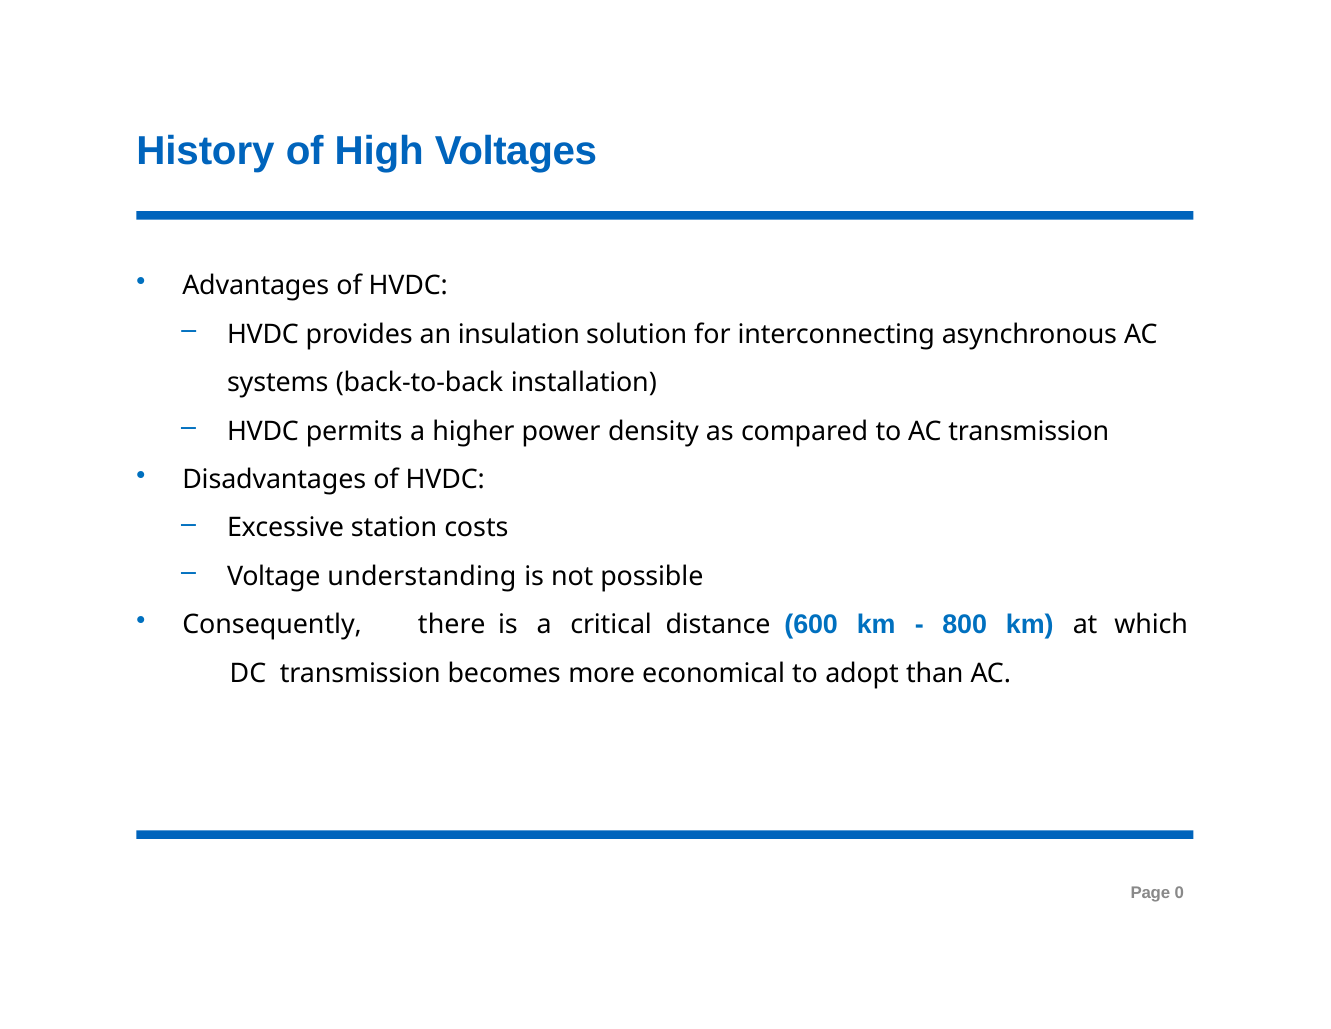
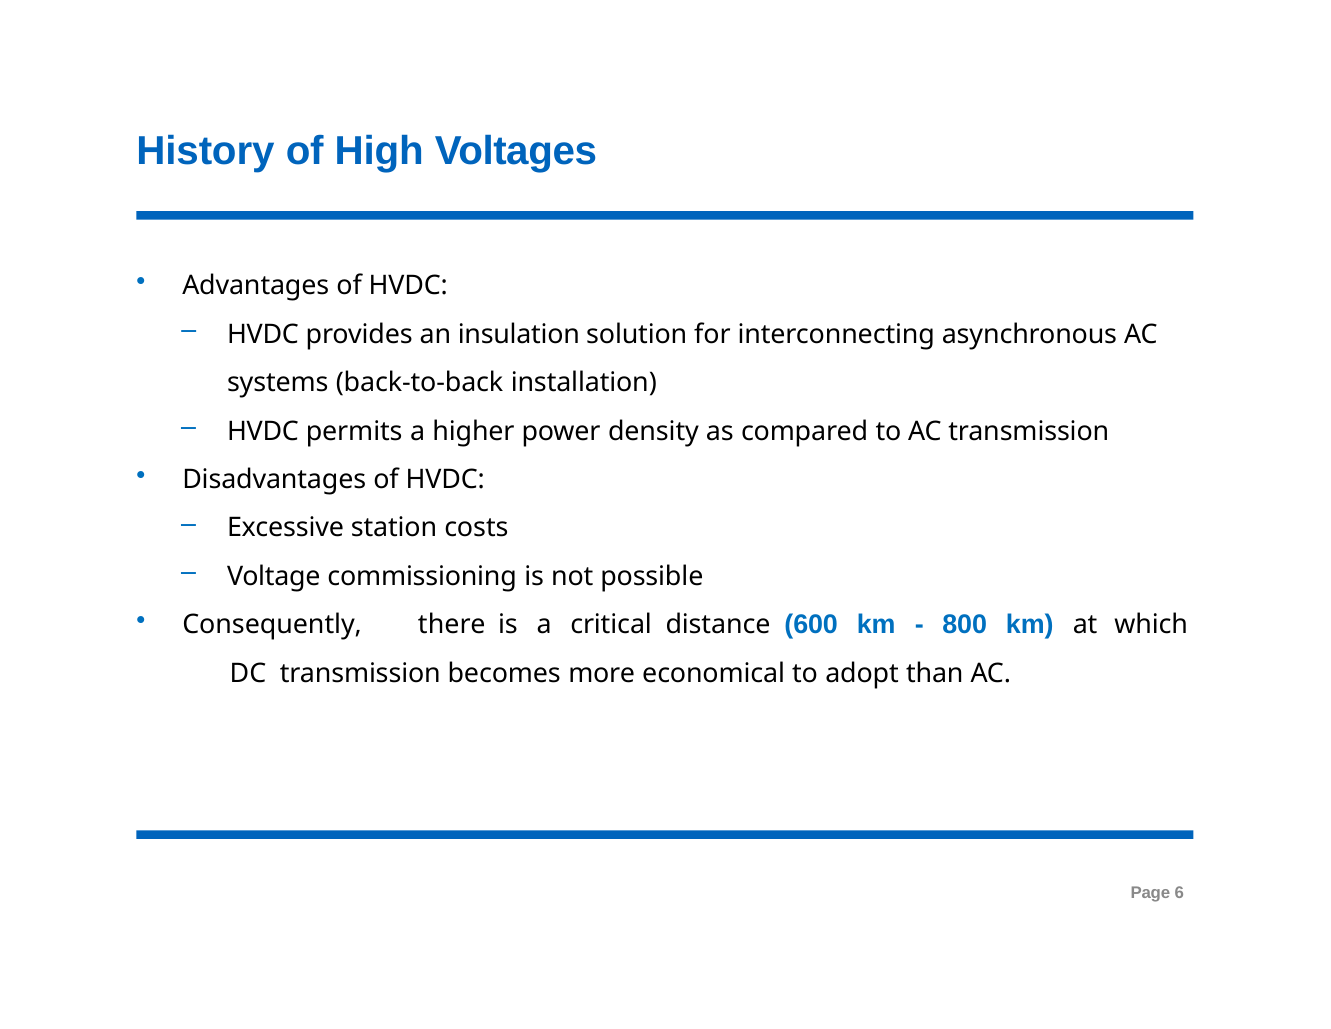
understanding: understanding -> commissioning (422, 576)
0: 0 -> 6 (1179, 893)
